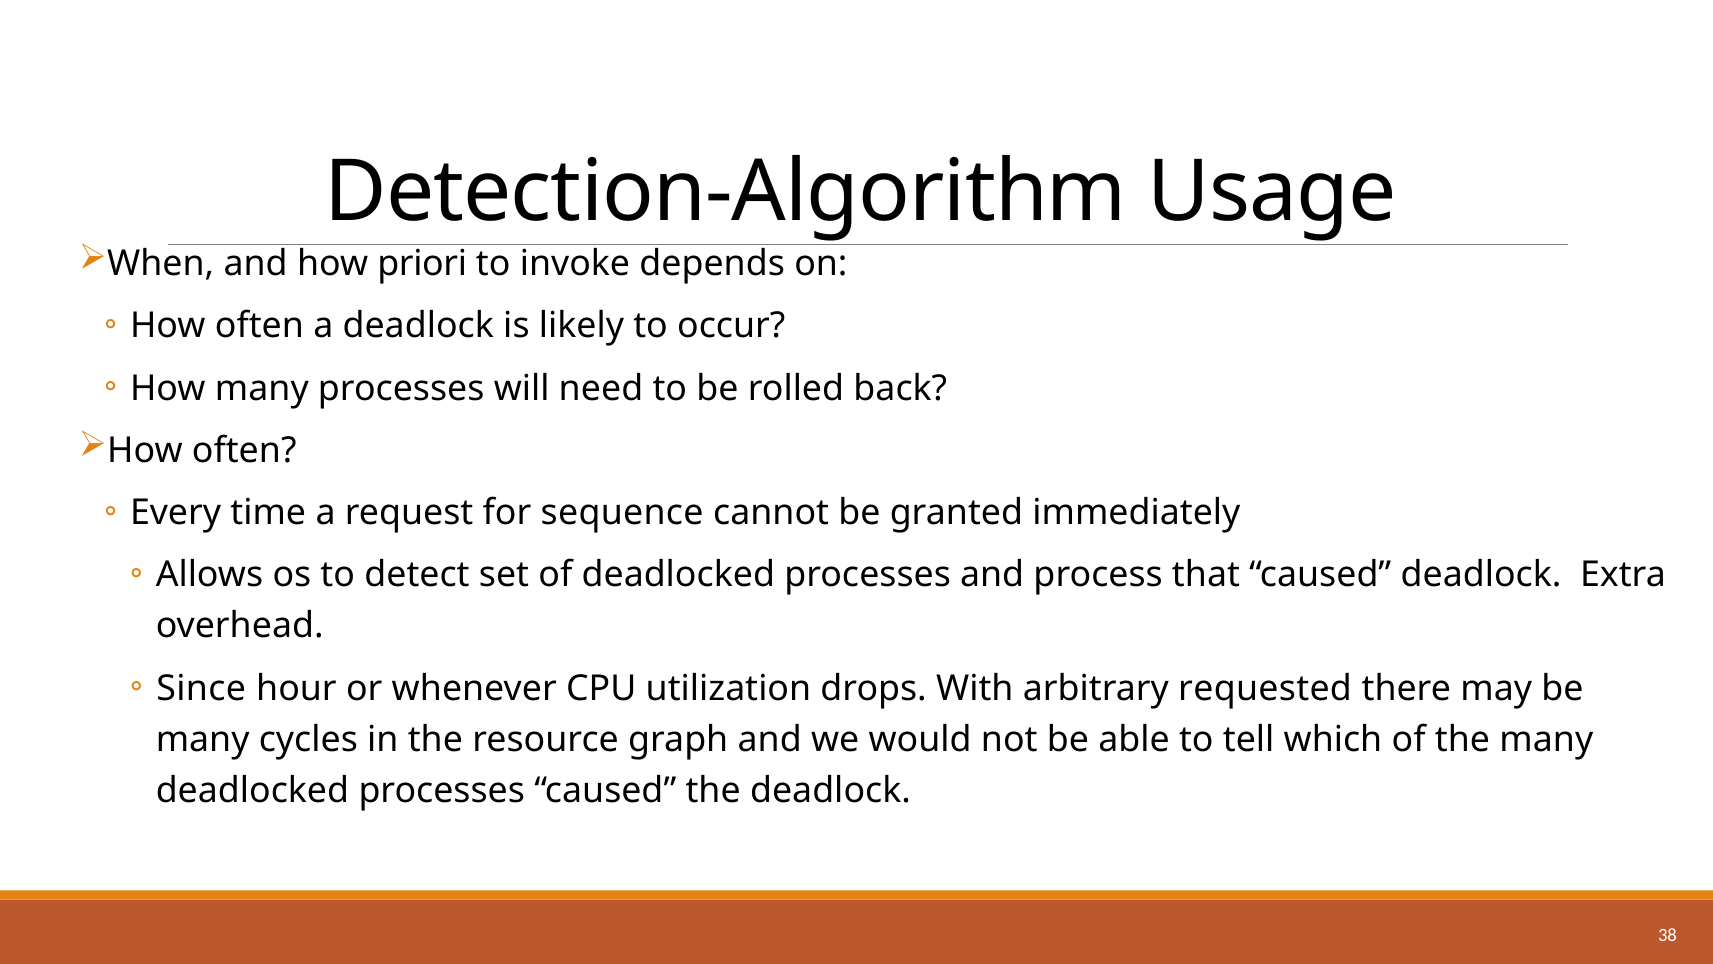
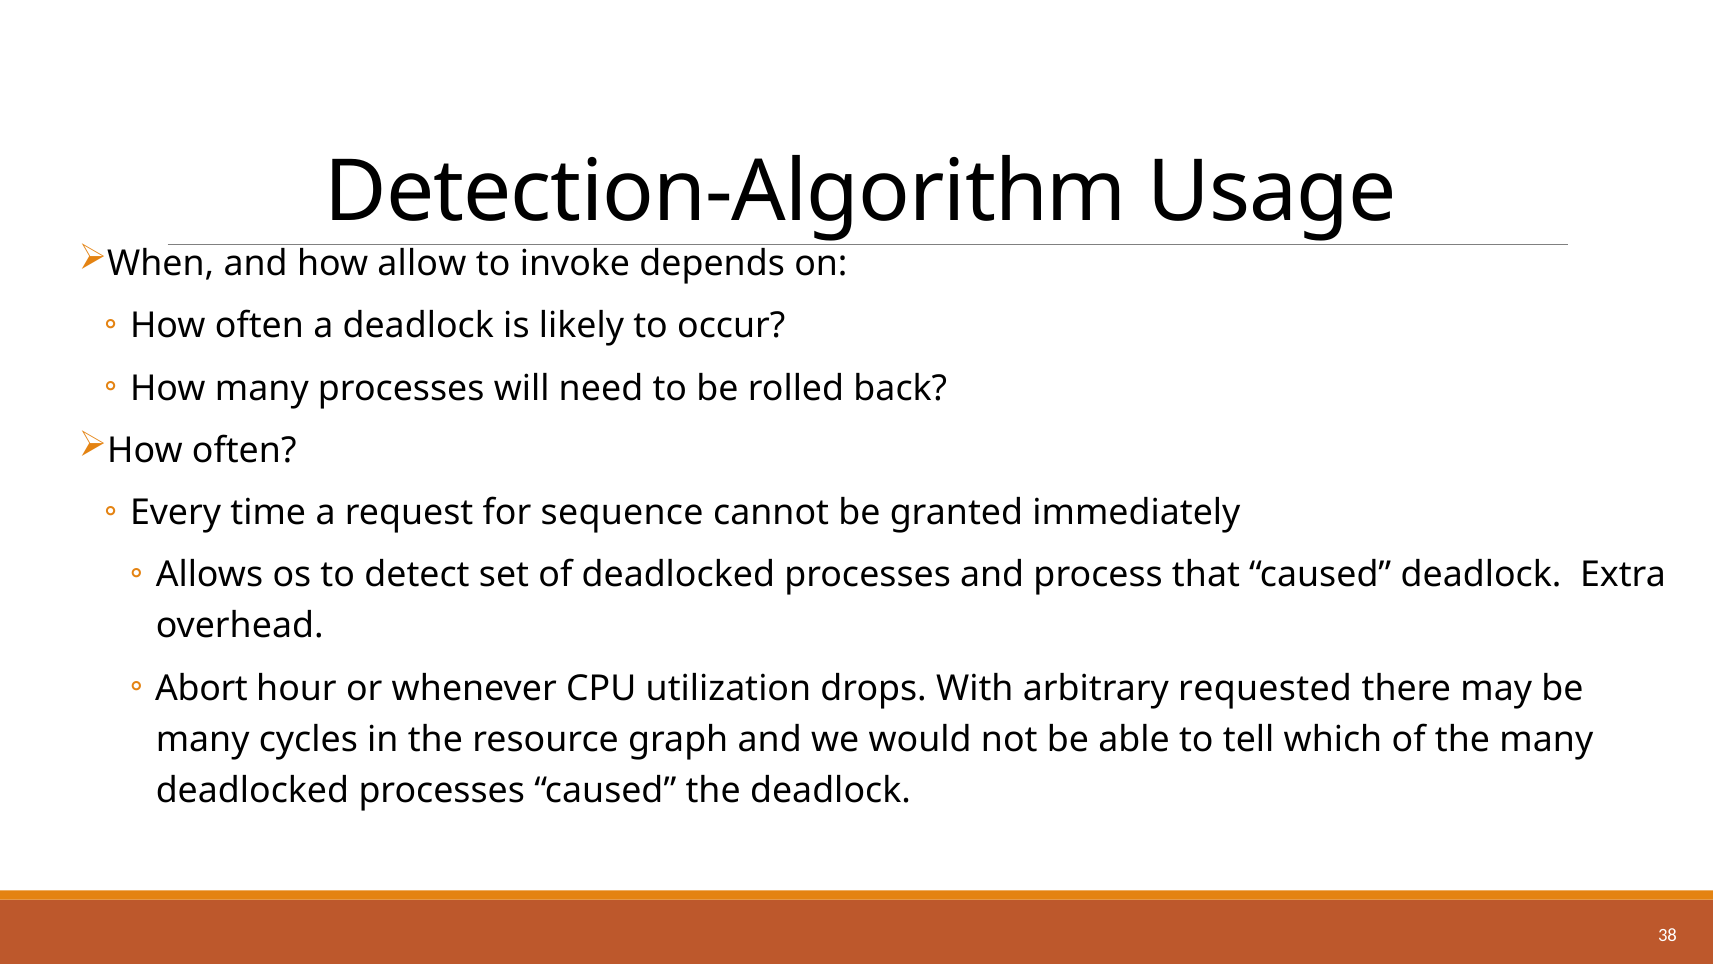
priori: priori -> allow (422, 264)
Since: Since -> Abort (201, 688)
